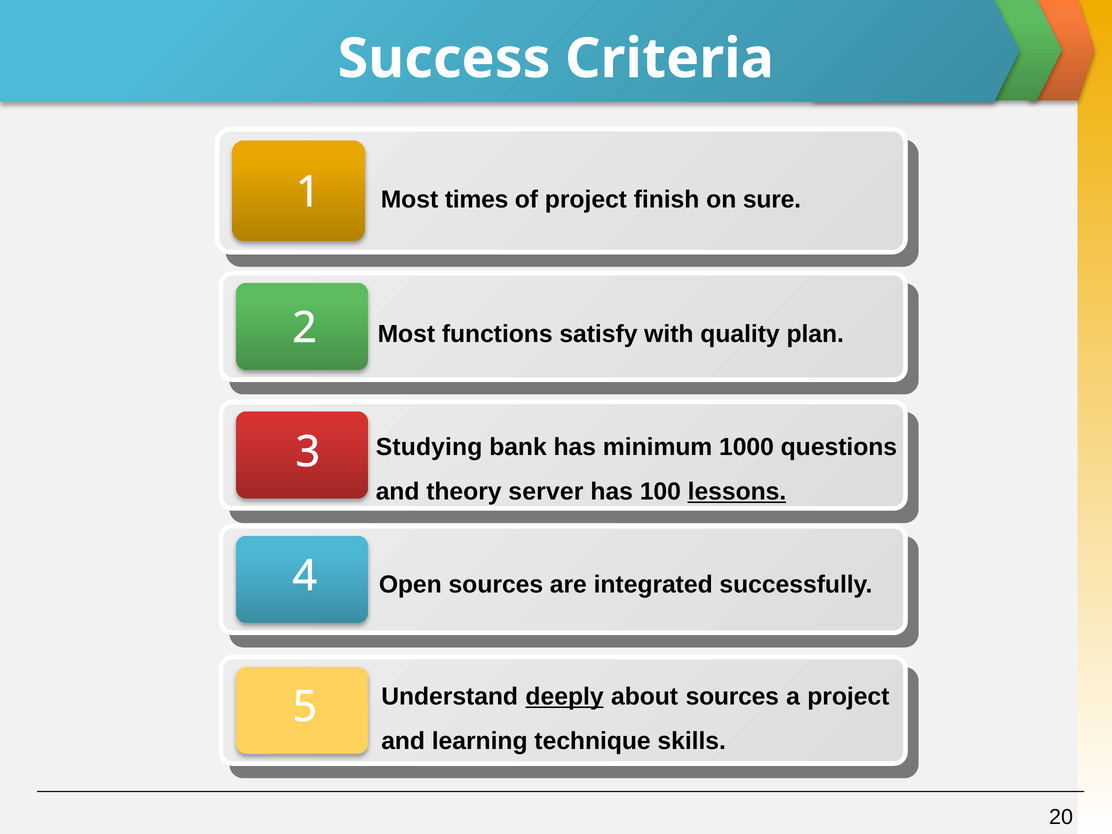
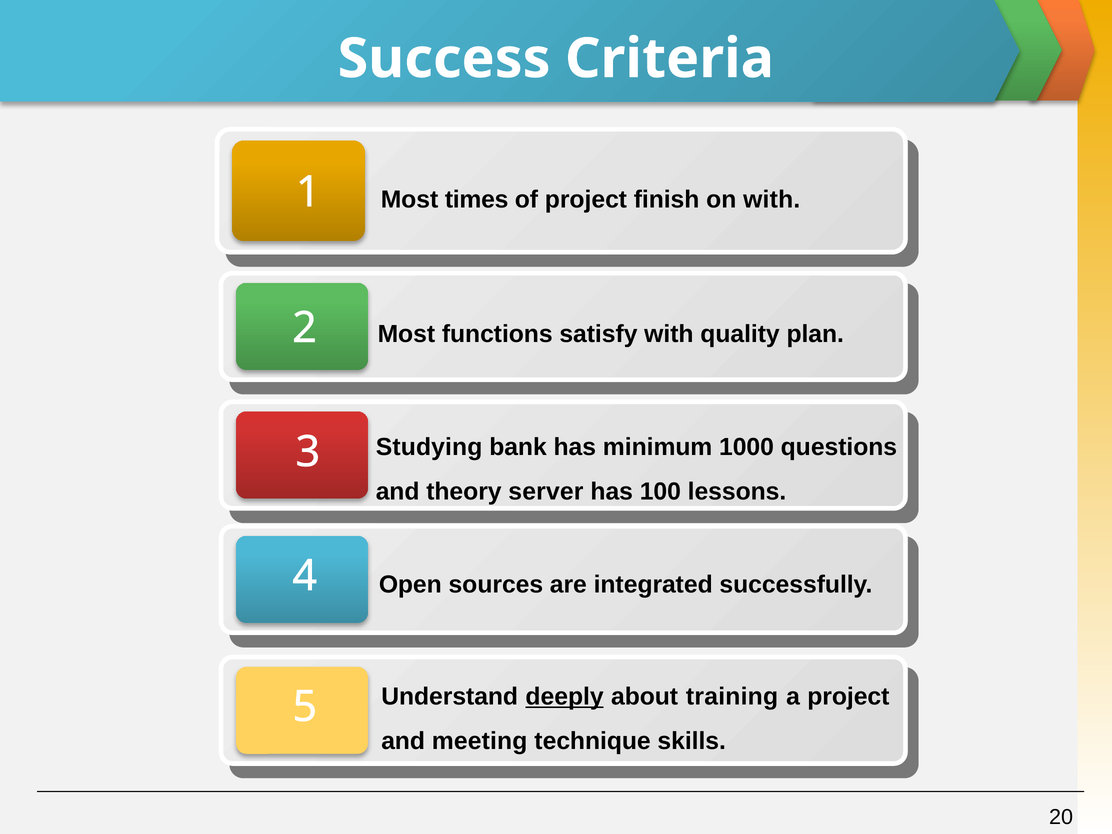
on sure: sure -> with (772, 199)
lessons underline: present -> none (737, 492)
about sources: sources -> training (732, 697)
learning: learning -> meeting (480, 741)
